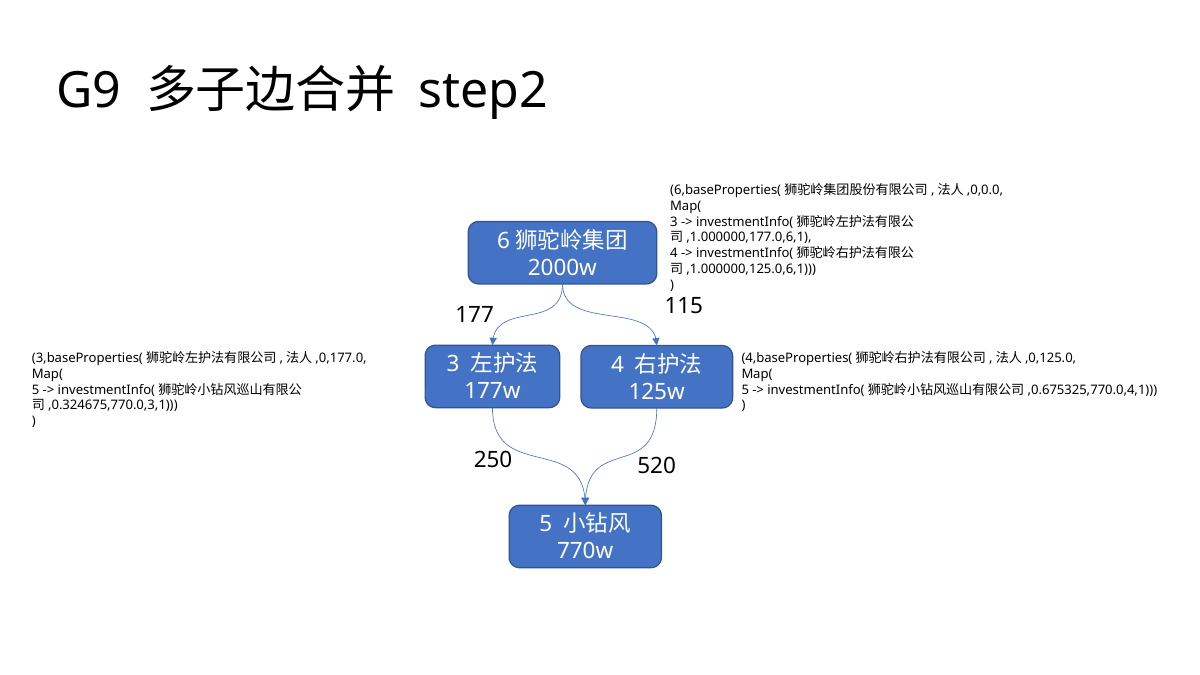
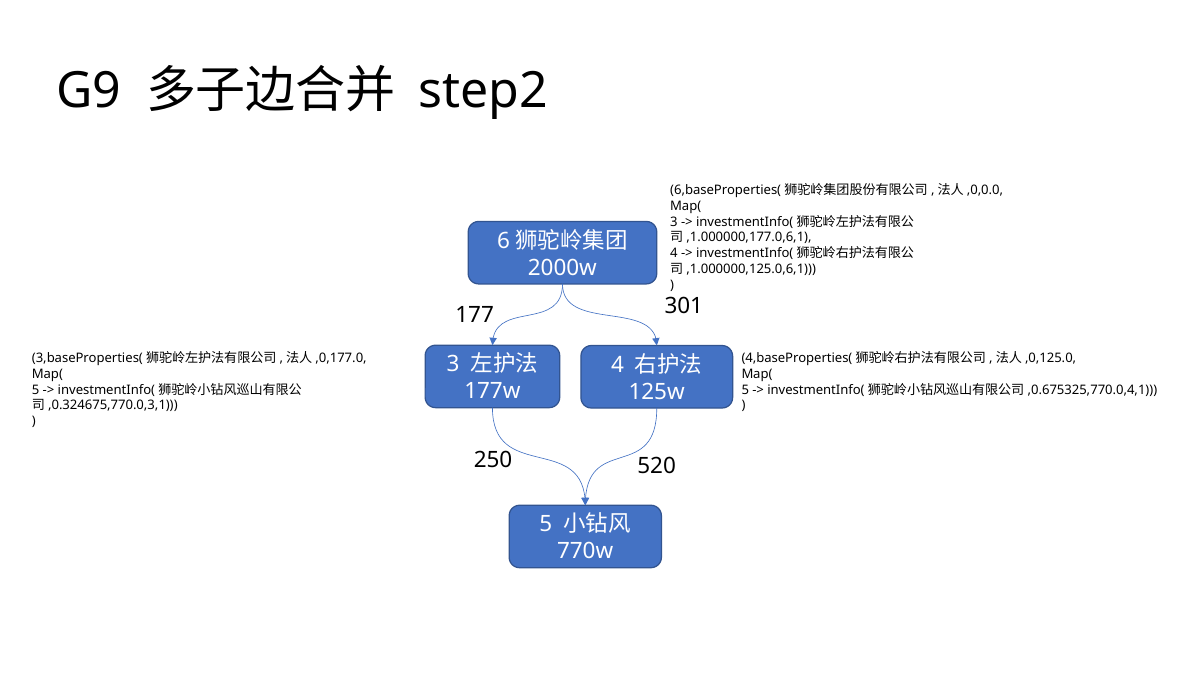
115: 115 -> 301 (684, 306)
